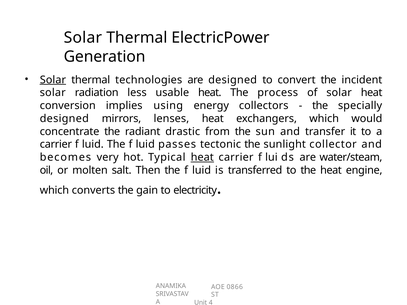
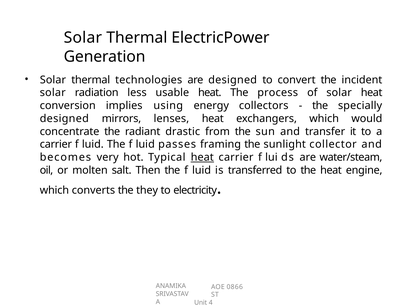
Solar underline: present -> none (53, 80)
tectonic: tectonic -> framing (221, 144)
gain: gain -> they (147, 190)
